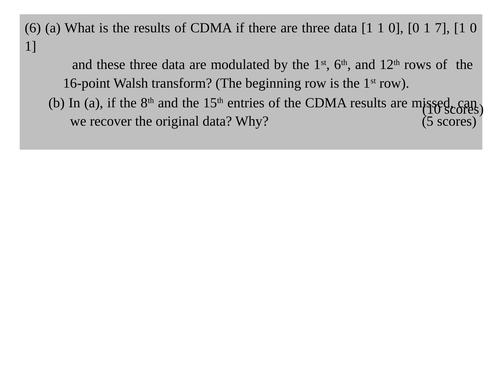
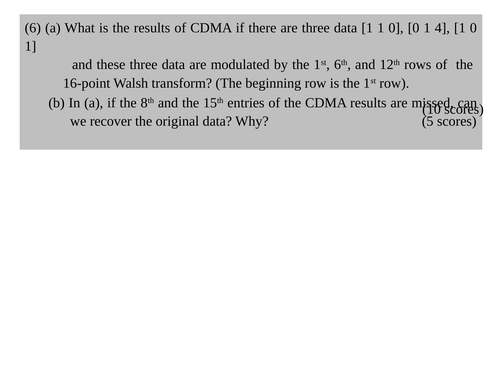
7: 7 -> 4 (442, 28)
